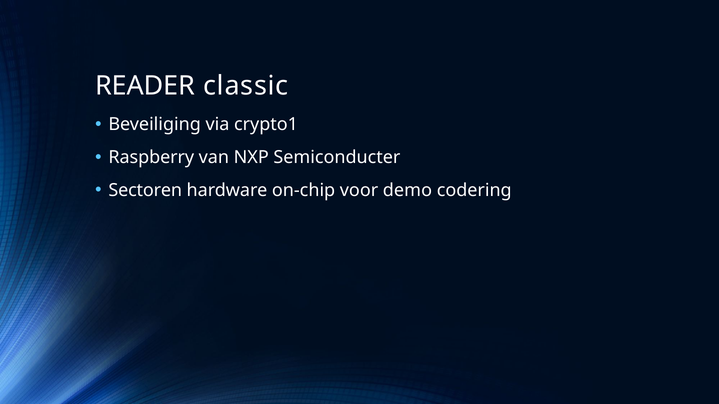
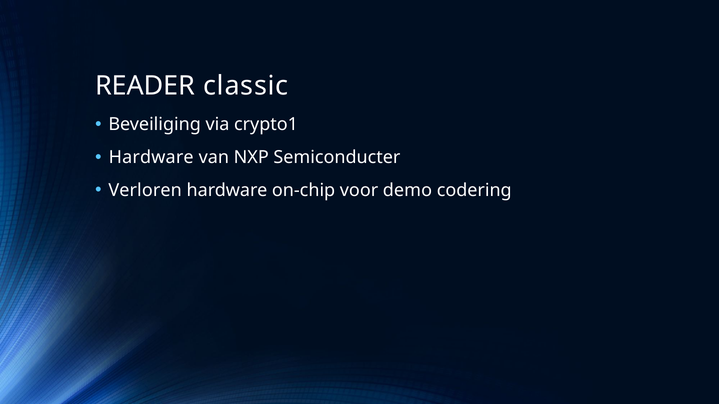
Raspberry: Raspberry -> Hardware (151, 158)
Sectoren: Sectoren -> Verloren (145, 190)
